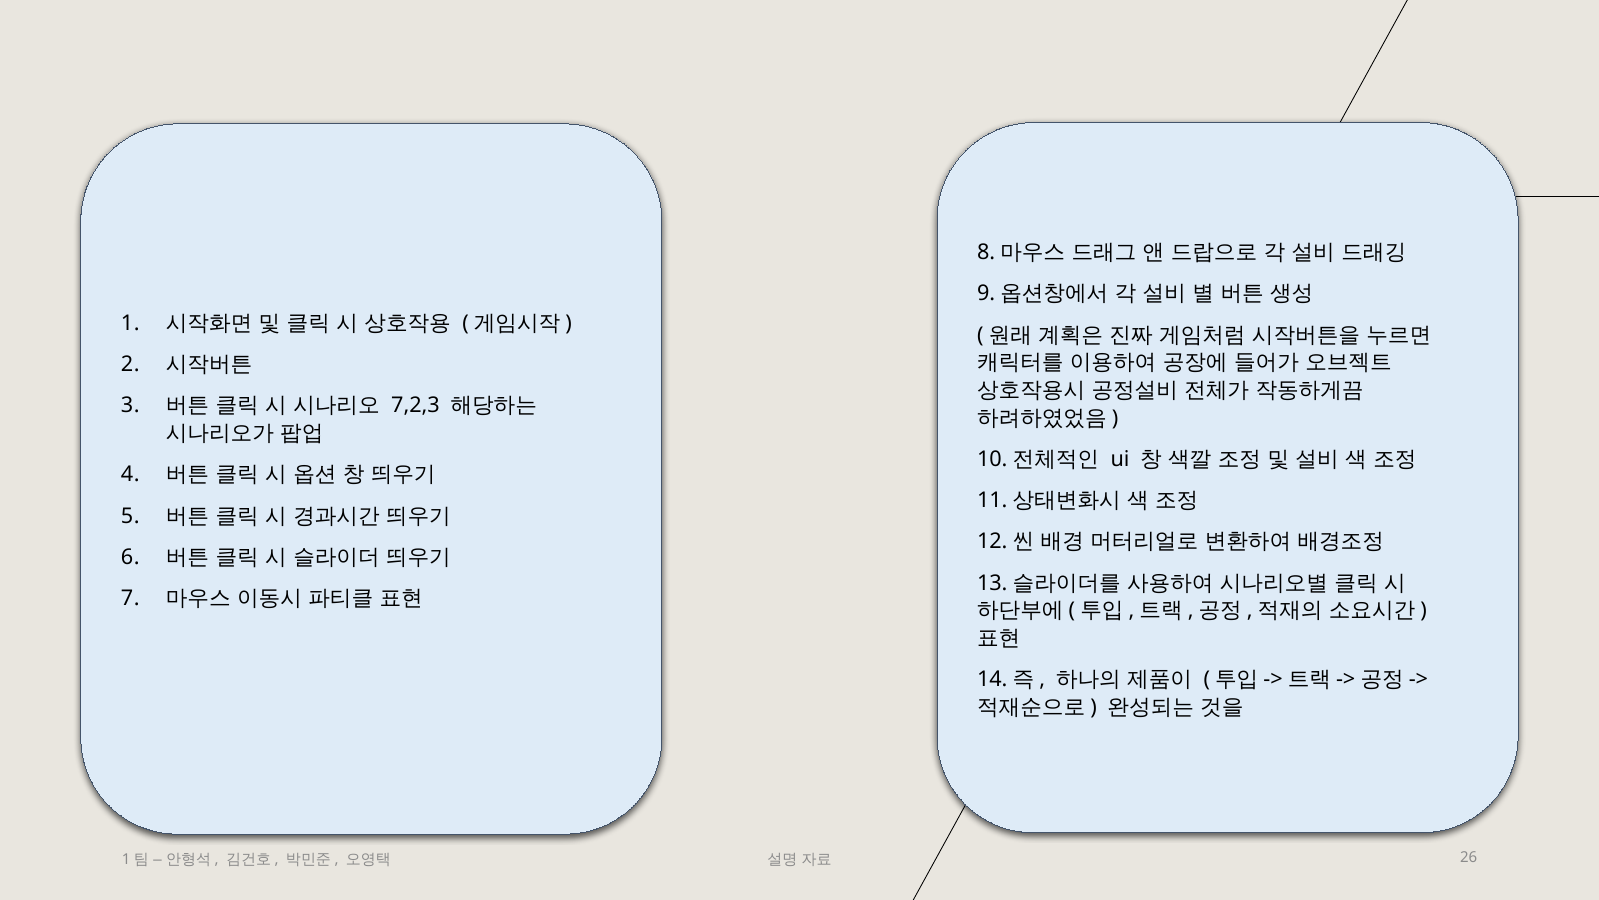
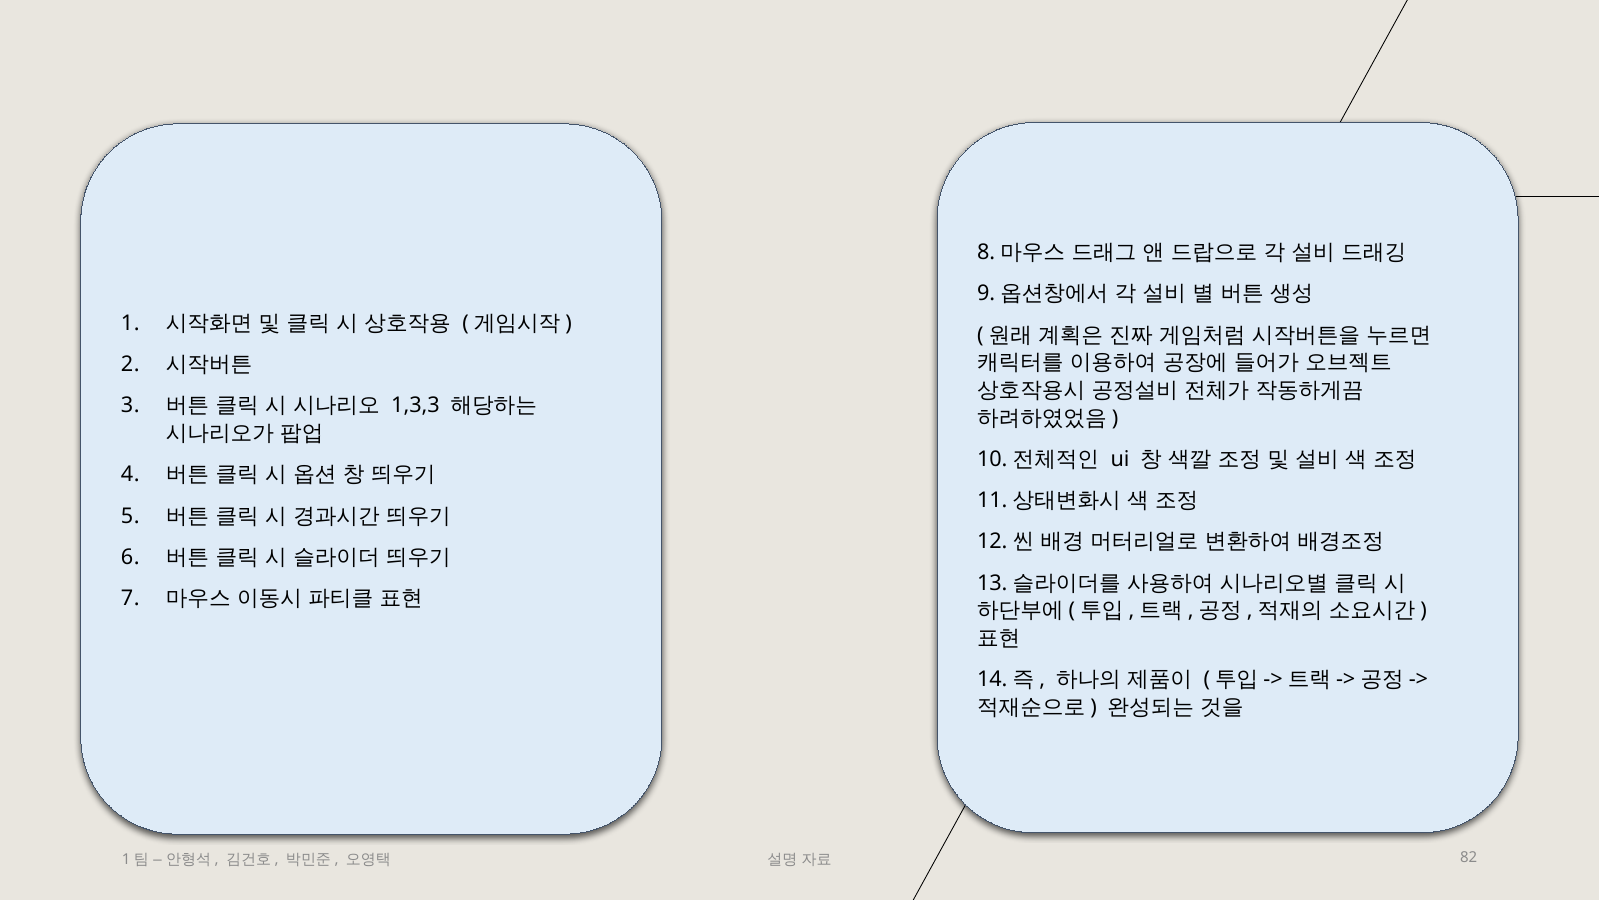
7,2,3: 7,2,3 -> 1,3,3 (415, 405)
26: 26 -> 82 (1469, 857)
